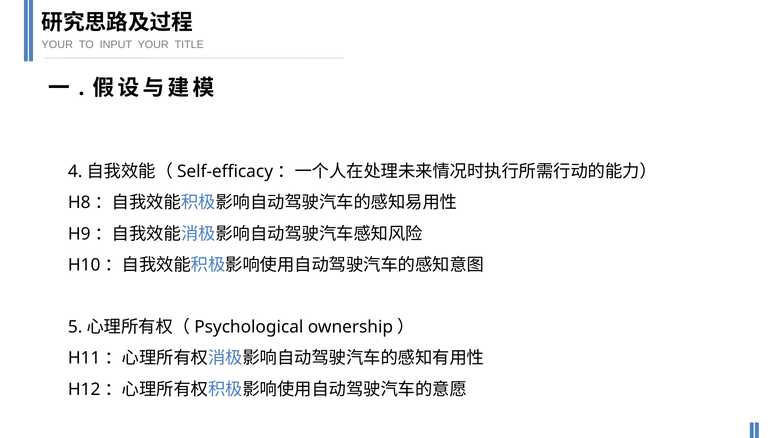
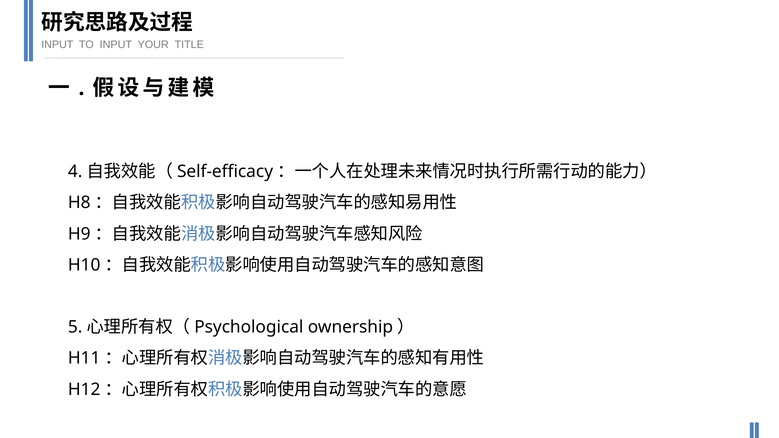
YOUR: YOUR -> INPUT (57, 45)
